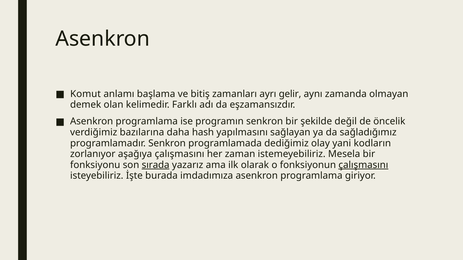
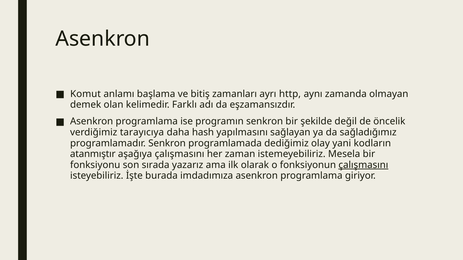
gelir: gelir -> http (290, 94)
bazılarına: bazılarına -> tarayıcıya (142, 133)
zorlanıyor: zorlanıyor -> atanmıştır (93, 154)
sırada underline: present -> none (156, 165)
